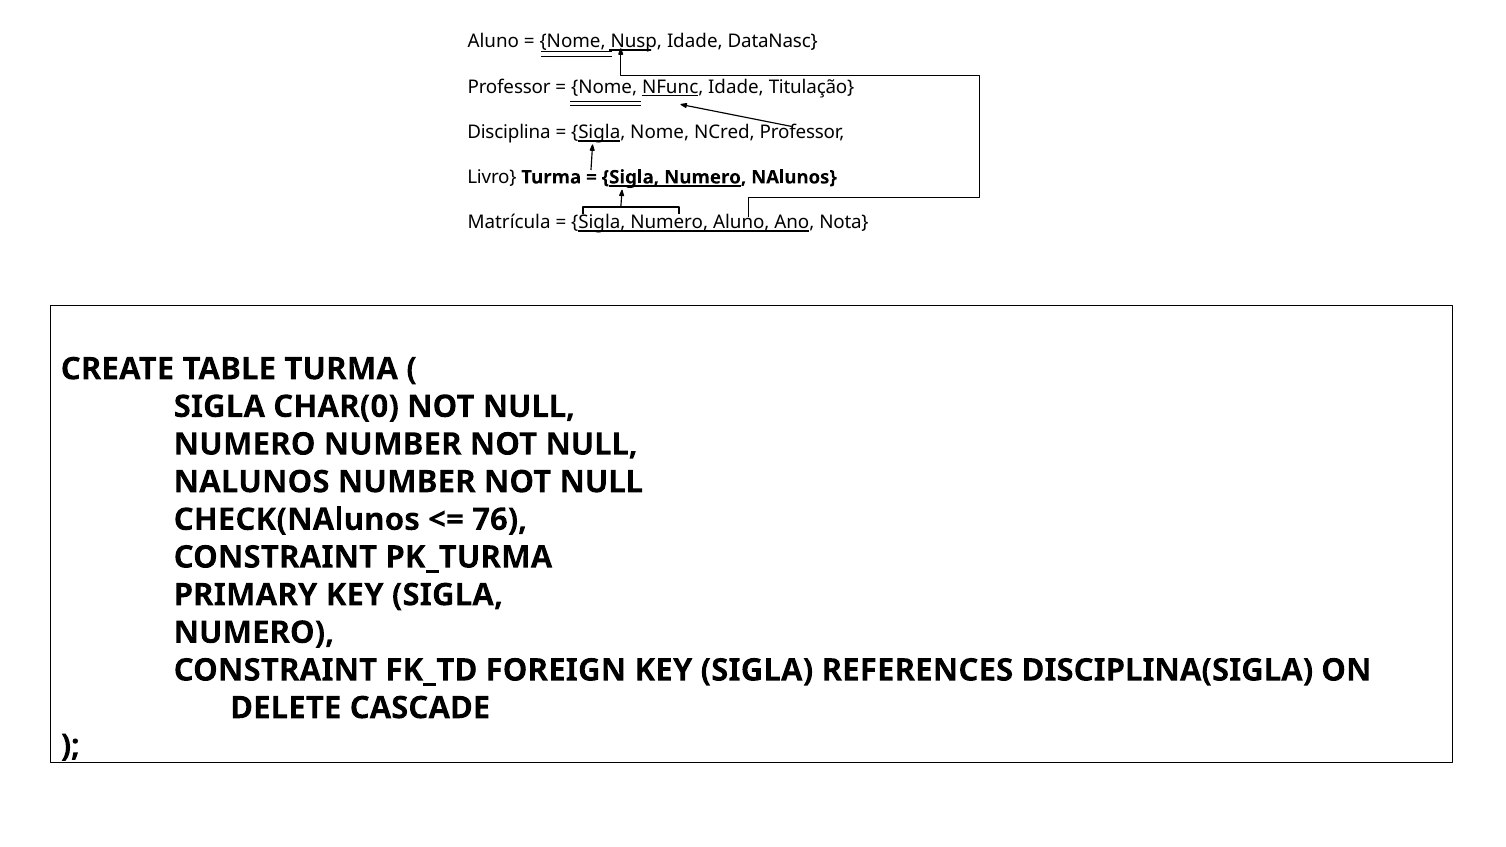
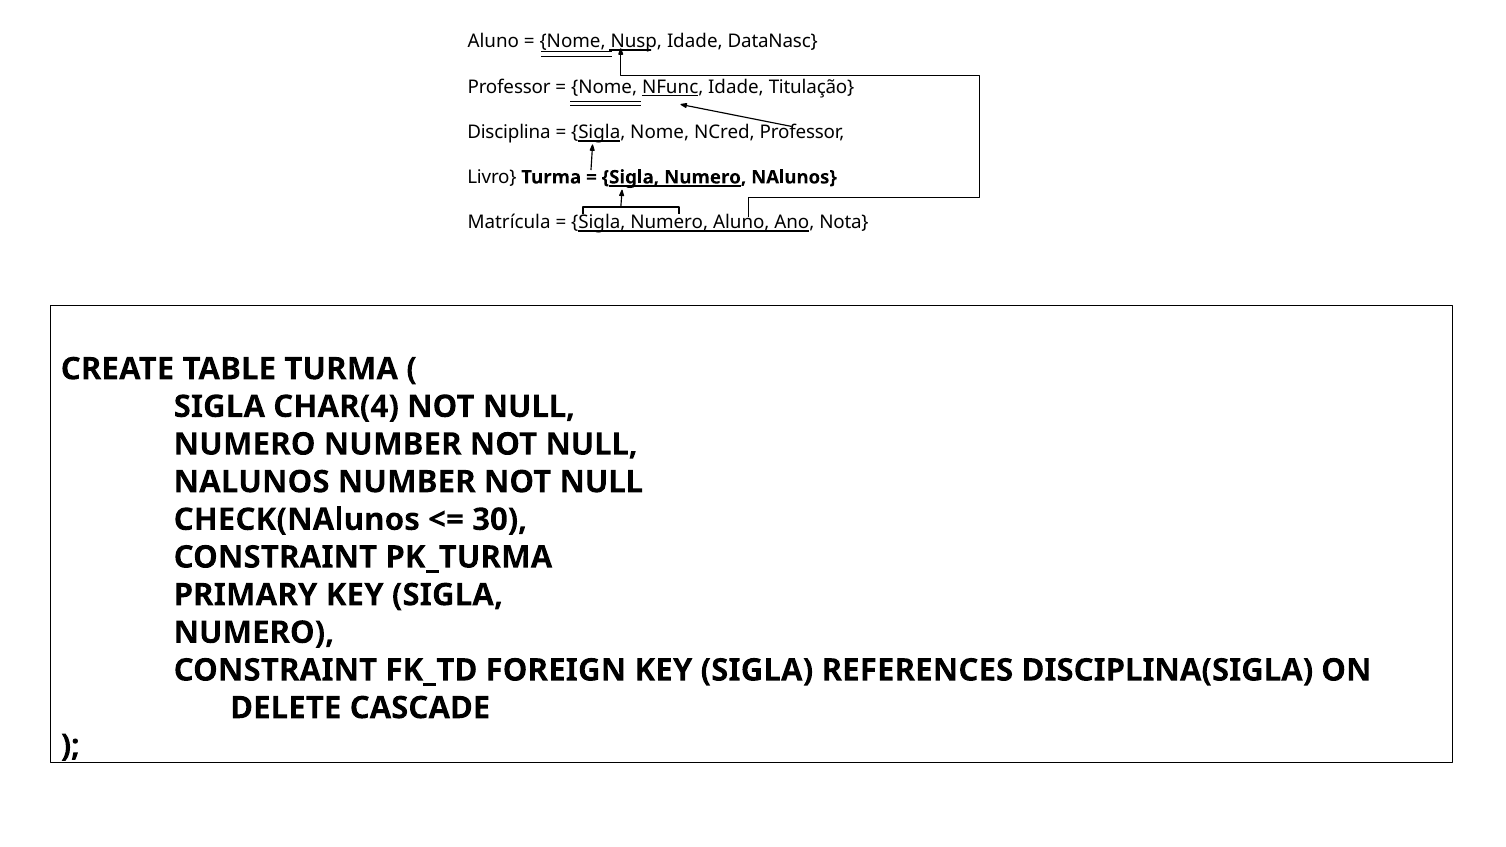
CHAR(0: CHAR(0 -> CHAR(4 (336, 407)
76: 76 -> 30 (500, 520)
